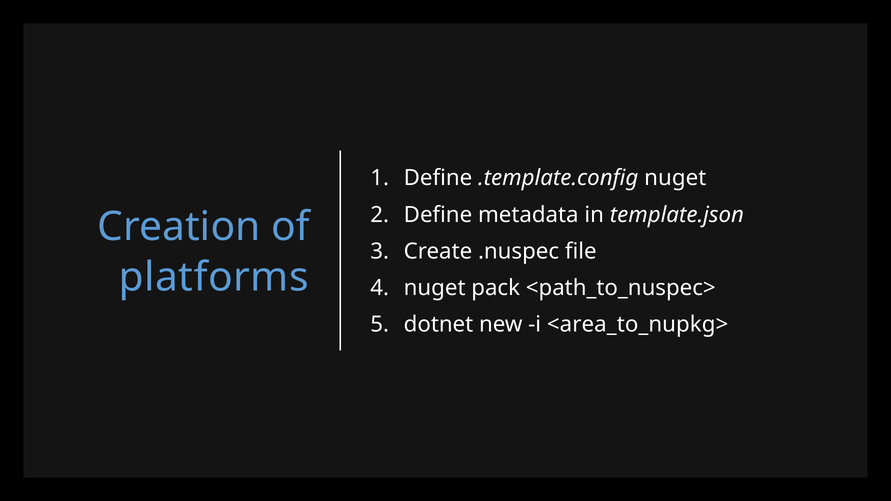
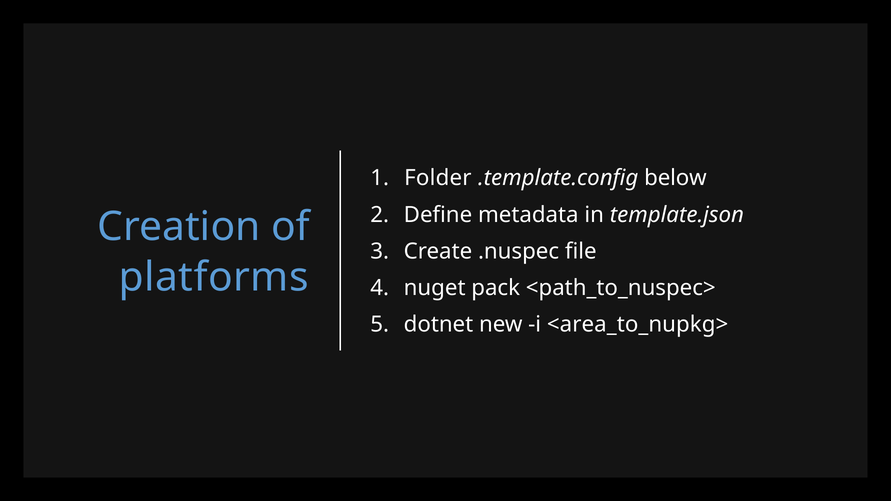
Define: Define -> Folder (438, 178)
.template.config nuget: nuget -> below (675, 178)
